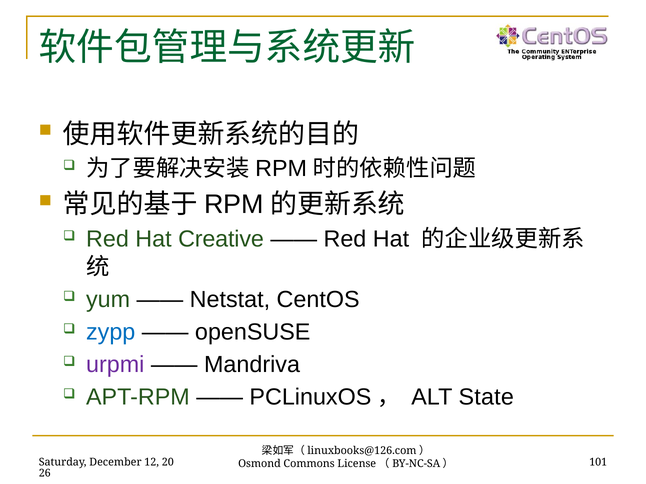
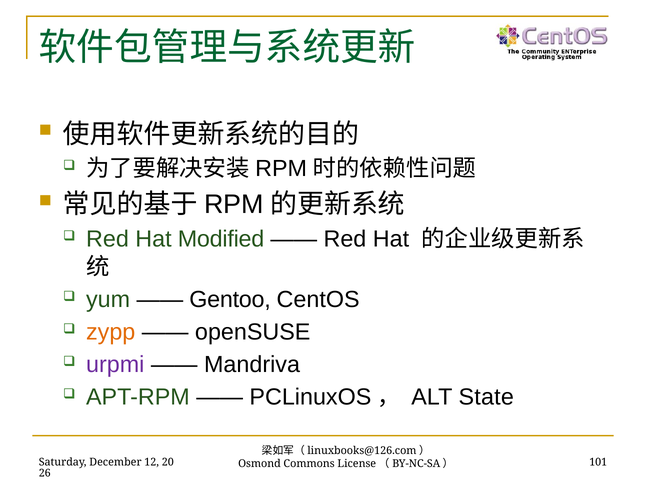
Creative: Creative -> Modified (221, 239)
Netstat: Netstat -> Gentoo (230, 300)
zypp colour: blue -> orange (111, 332)
